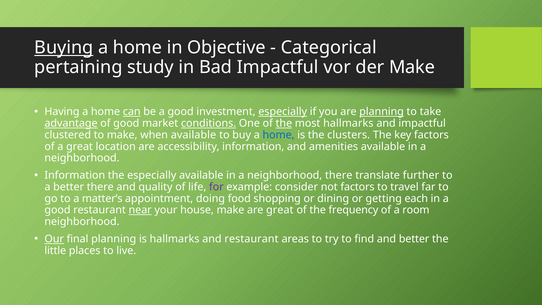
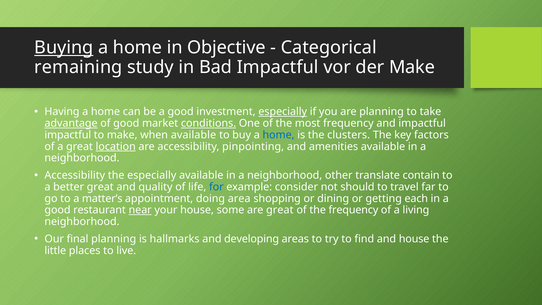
pertaining: pertaining -> remaining (78, 67)
can underline: present -> none (132, 112)
planning underline: present -> none (382, 112)
the underline: present -> none (284, 123)
most hallmarks: hallmarks -> frequency (348, 123)
clustered: clustered -> impactful (68, 135)
location underline: none -> present (116, 146)
accessibility information: information -> pinpointing (253, 146)
Information: Information -> Accessibility (75, 175)
neighborhood there: there -> other (339, 175)
further: further -> contain (421, 175)
better there: there -> great (100, 187)
for colour: purple -> blue (216, 187)
not factors: factors -> should (357, 187)
food: food -> area (239, 198)
house make: make -> some (230, 210)
room: room -> living (416, 210)
Our underline: present -> none (54, 239)
and restaurant: restaurant -> developing (252, 239)
and better: better -> house (414, 239)
